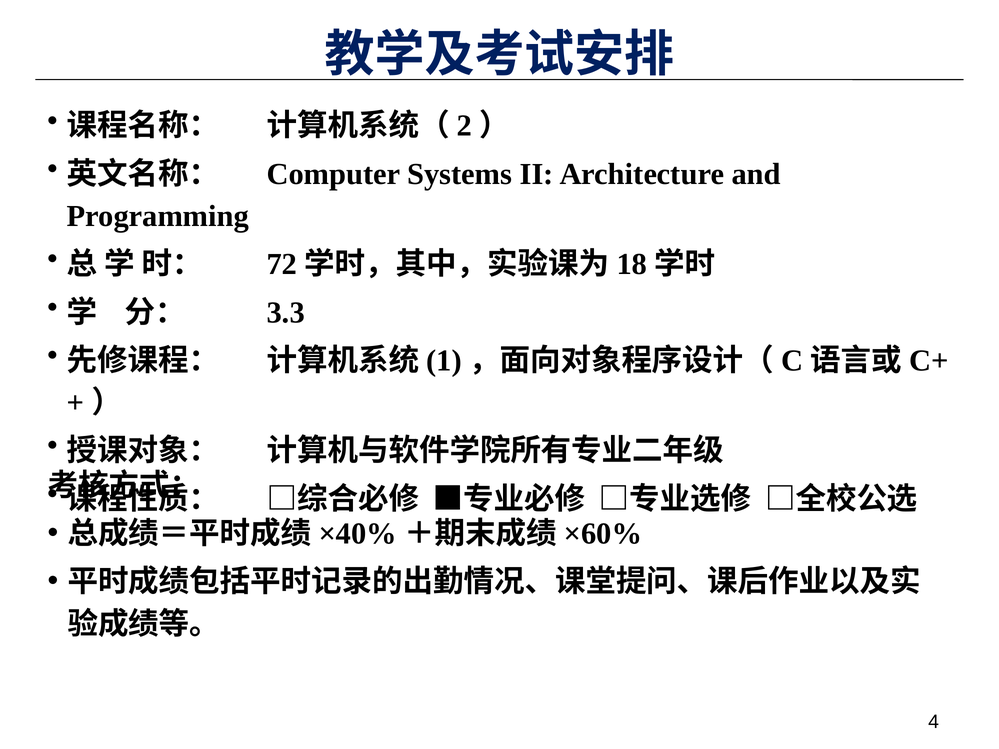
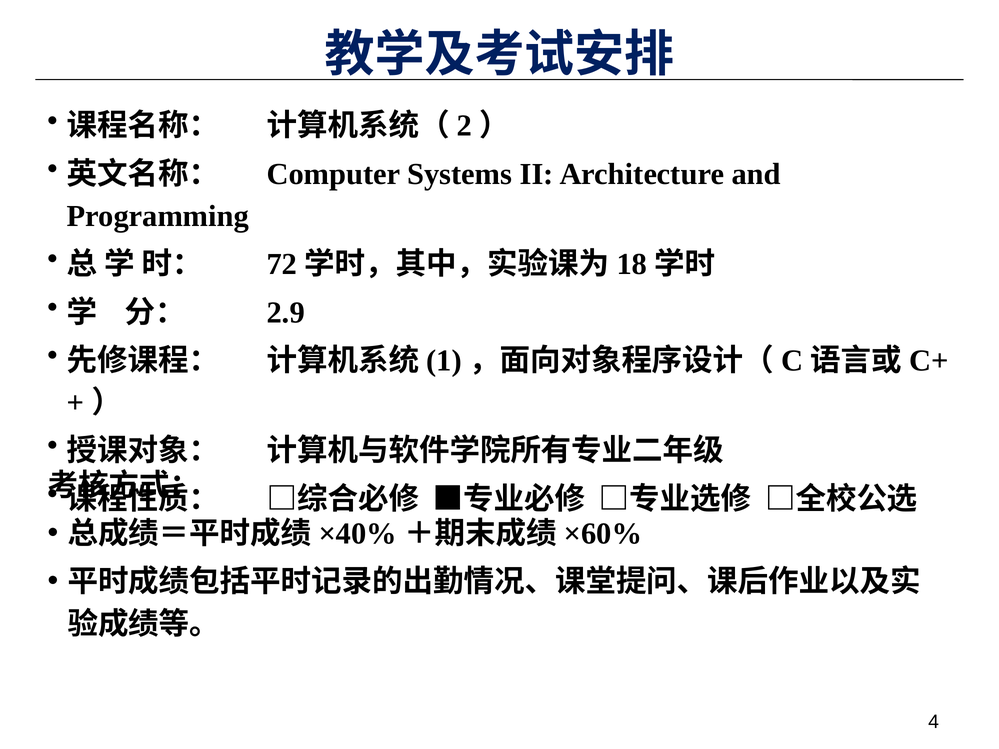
3.3: 3.3 -> 2.9 (286, 313)
